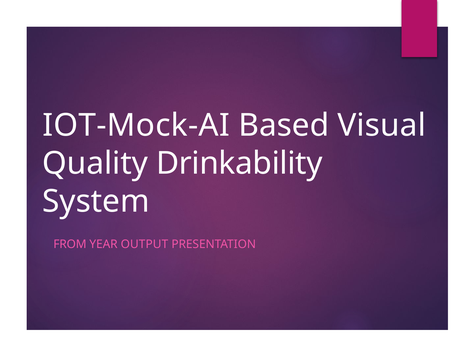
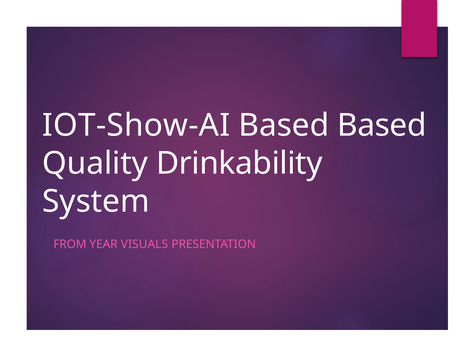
IOT-Mock-AI: IOT-Mock-AI -> IOT-Show-AI (136, 125)
Based Visual: Visual -> Based (382, 125)
OUTPUT: OUTPUT -> VISUALS (144, 244)
